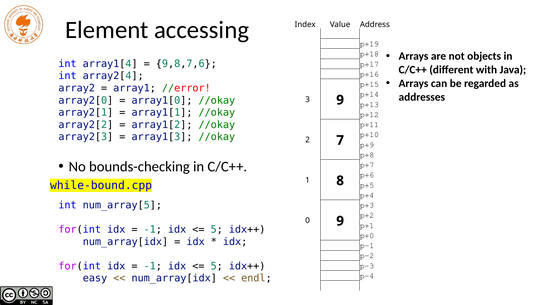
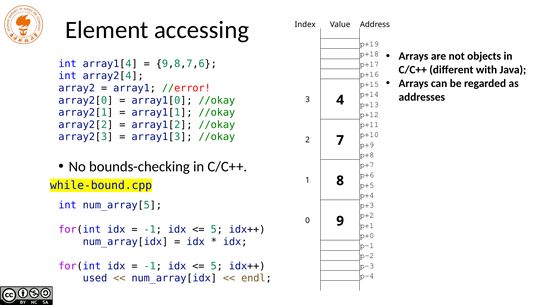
3 9: 9 -> 4 (340, 100)
easy: easy -> used (95, 278)
